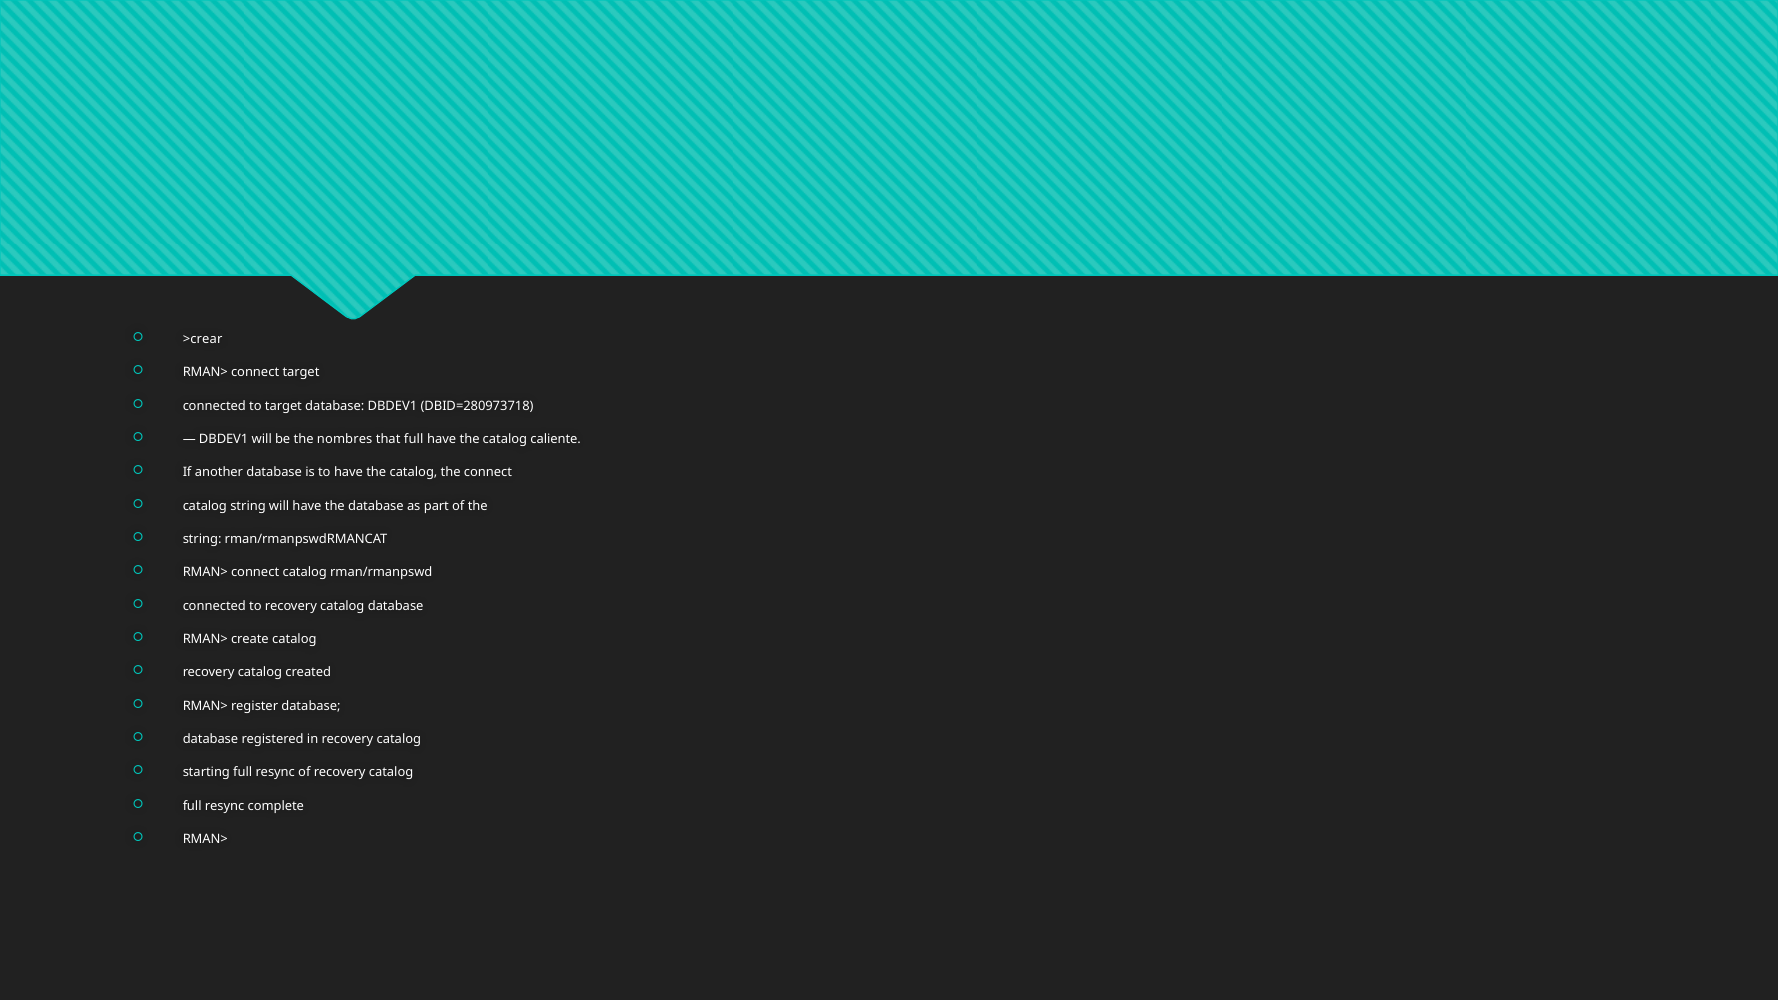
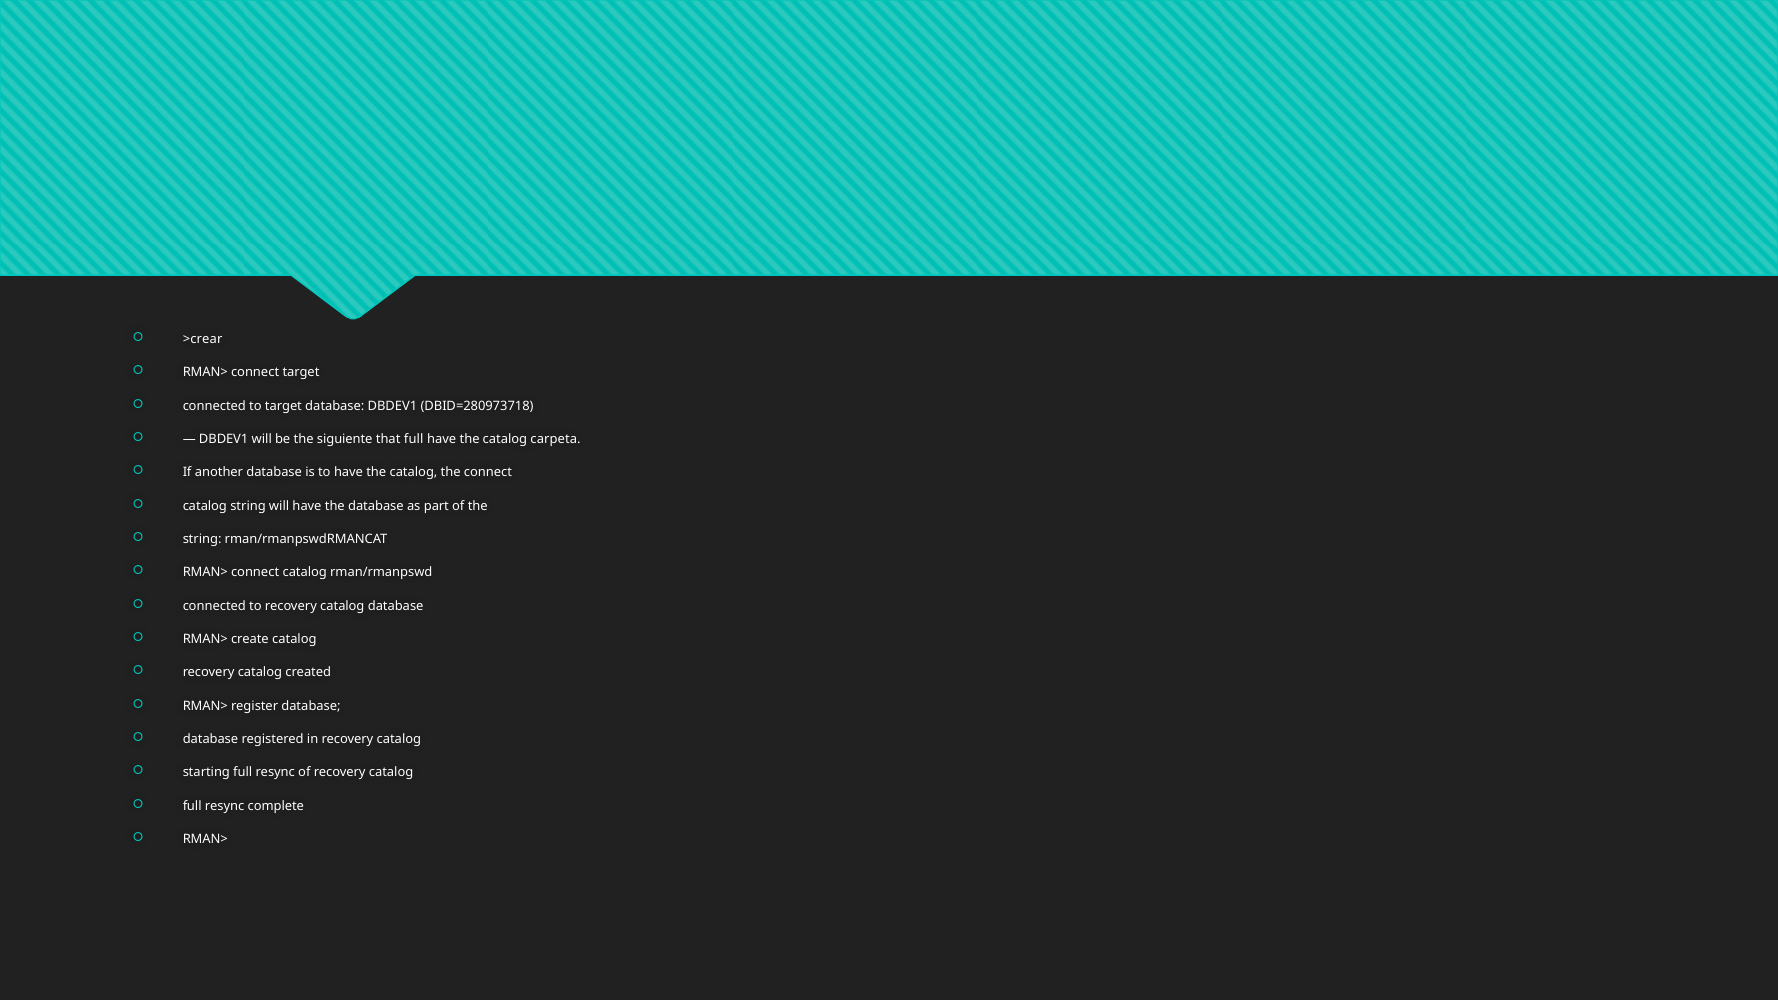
nombres: nombres -> siguiente (345, 439)
caliente: caliente -> carpeta (556, 439)
